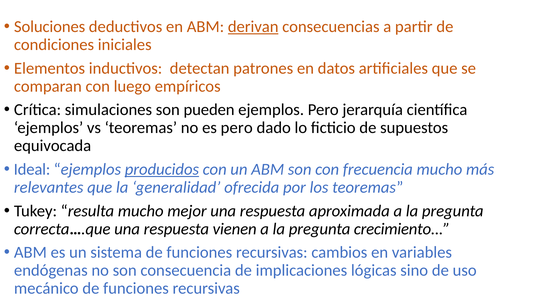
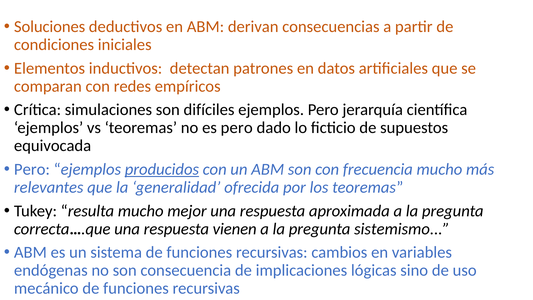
derivan underline: present -> none (253, 27)
luego: luego -> redes (132, 86)
pueden: pueden -> difíciles (209, 110)
Ideal: Ideal -> Pero (32, 169)
crecimiento: crecimiento -> sistemismo (402, 229)
